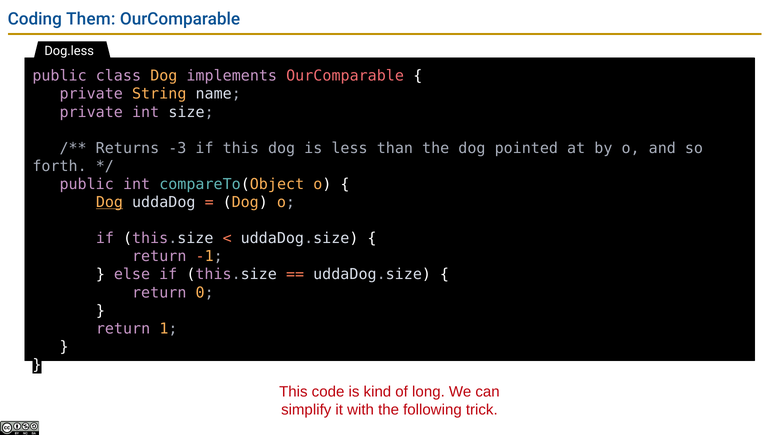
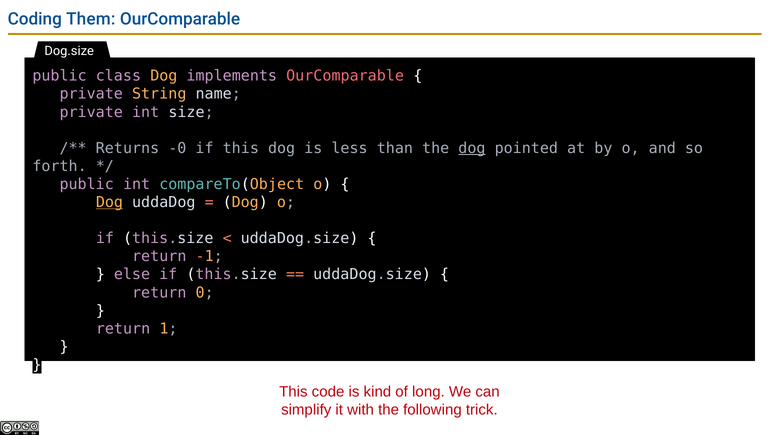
Dog.less: Dog.less -> Dog.size (69, 51)
-3: -3 -> -0 (177, 148)
dog underline: none -> present (472, 148)
